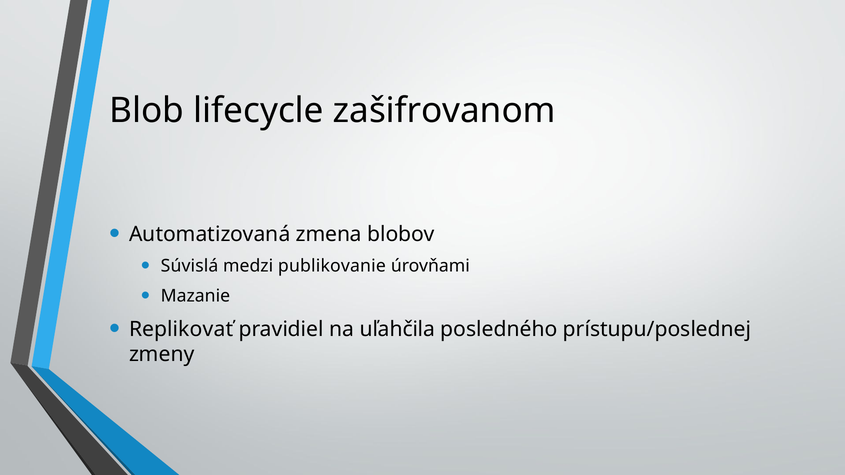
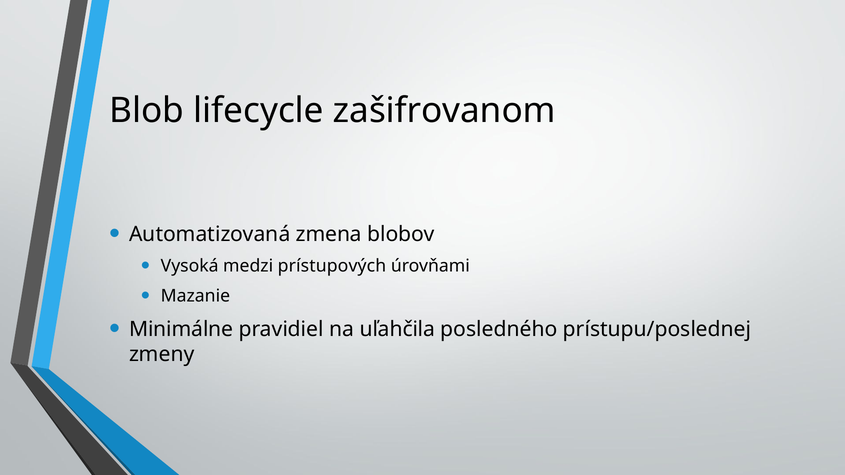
Súvislá: Súvislá -> Vysoká (190, 266)
publikovanie: publikovanie -> prístupových (332, 266)
Replikovať: Replikovať -> Minimálne (181, 329)
